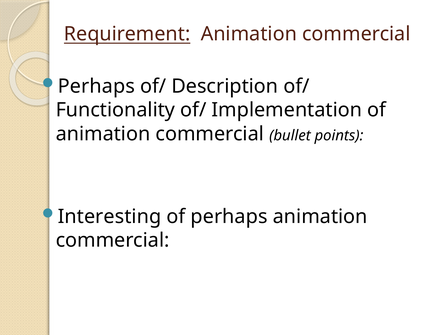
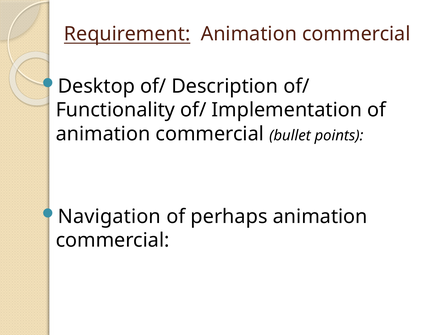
Perhaps: Perhaps -> Desktop (96, 86)
Interesting: Interesting -> Navigation (109, 216)
